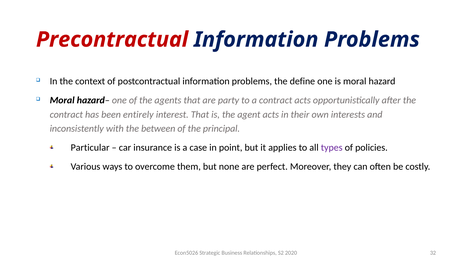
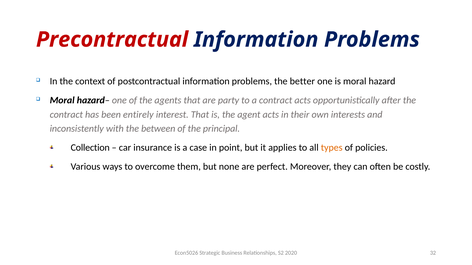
define: define -> better (302, 81)
Particular: Particular -> Collection (90, 148)
types colour: purple -> orange (332, 148)
